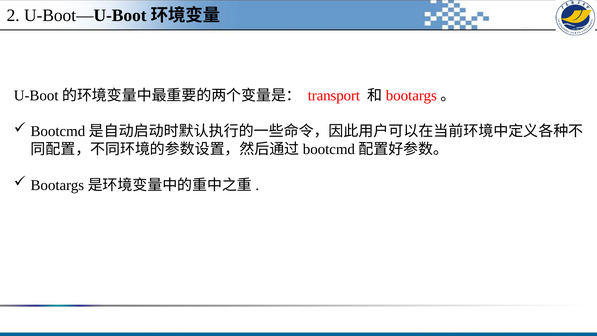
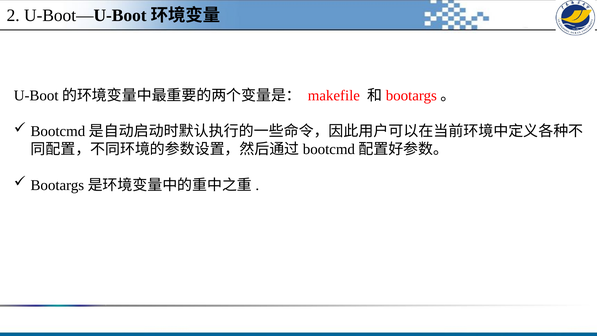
transport: transport -> makefile (334, 95)
